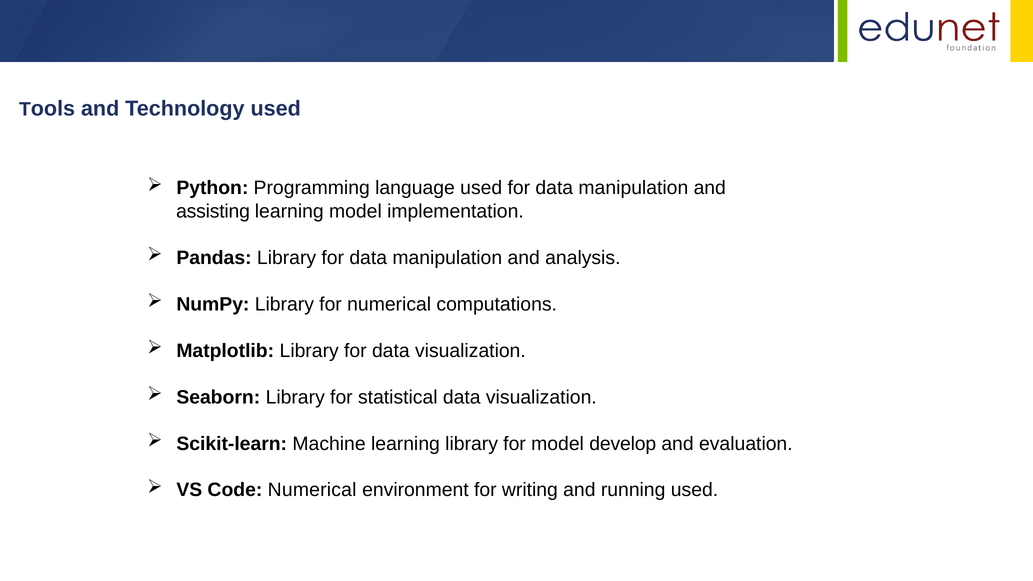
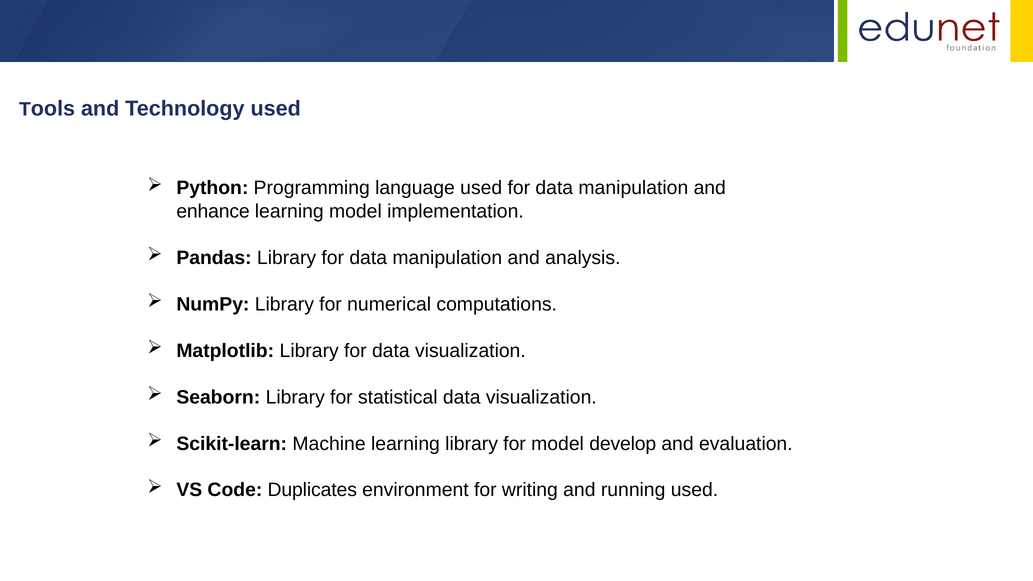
assisting: assisting -> enhance (213, 211)
Code Numerical: Numerical -> Duplicates (312, 490)
